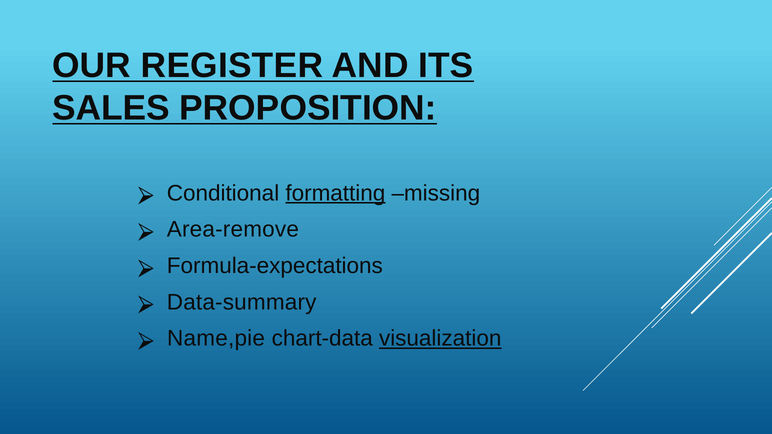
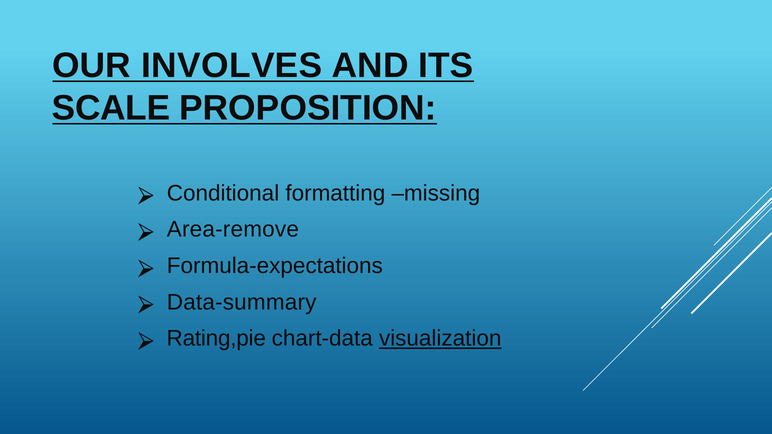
REGISTER: REGISTER -> INVOLVES (232, 66)
SALES: SALES -> SCALE (111, 108)
formatting underline: present -> none (335, 193)
Name,pie: Name,pie -> Rating,pie (216, 339)
